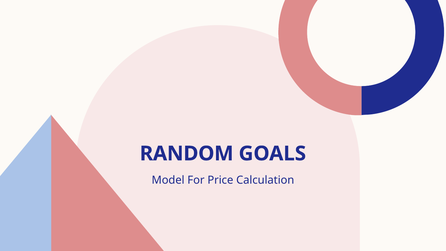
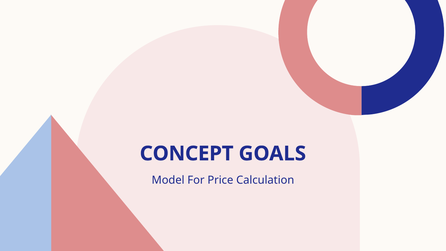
RANDOM: RANDOM -> CONCEPT (187, 154)
